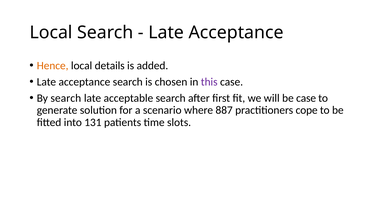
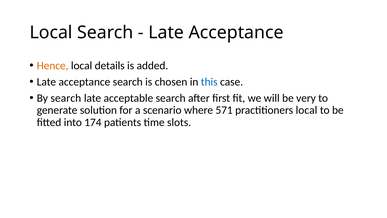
this colour: purple -> blue (209, 82)
be case: case -> very (306, 98)
887: 887 -> 571 (224, 110)
practitioners cope: cope -> local (307, 110)
131: 131 -> 174 (93, 122)
